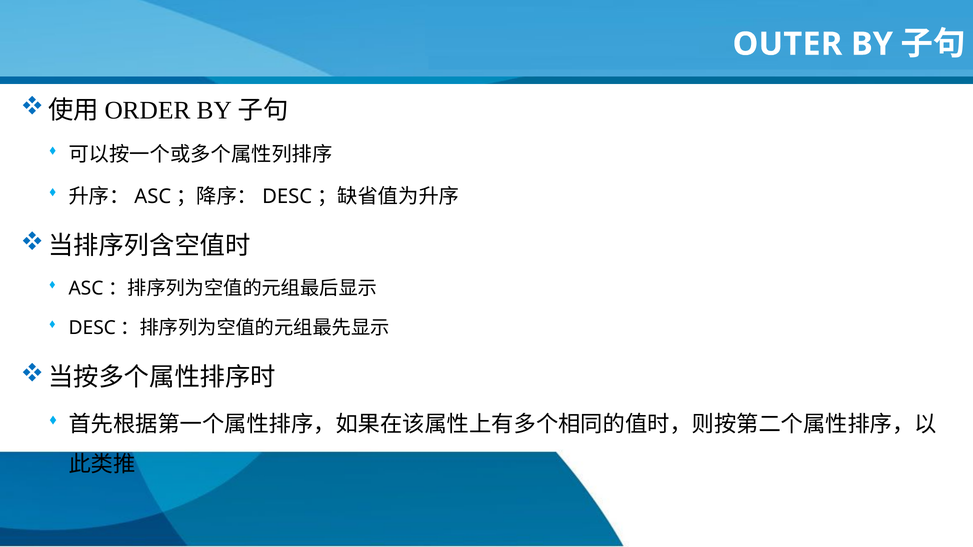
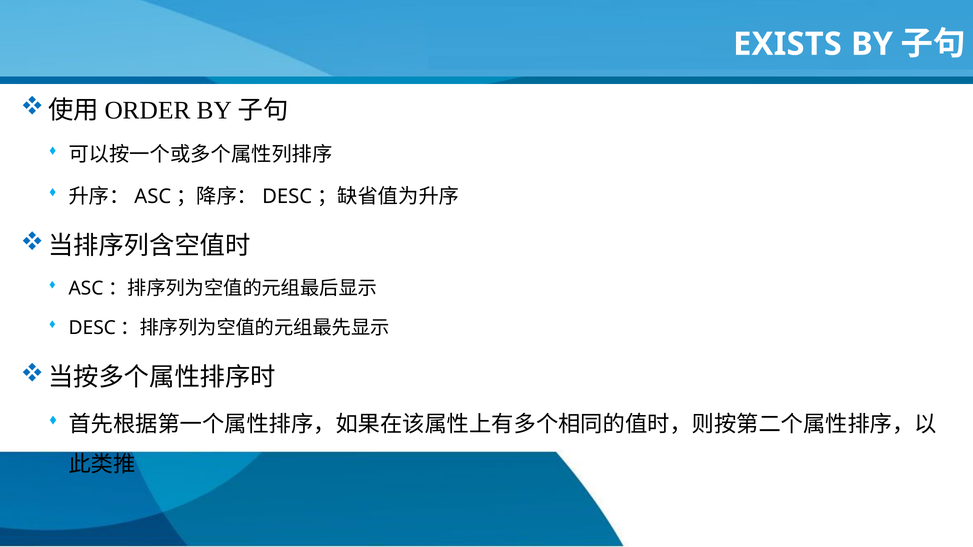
OUTER: OUTER -> EXISTS (787, 44)
